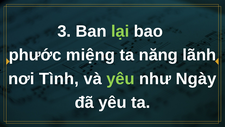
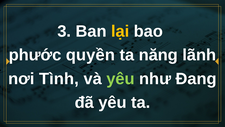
lại colour: light green -> yellow (120, 31)
miệng: miệng -> quyền (90, 55)
Ngày: Ngày -> Đang (196, 78)
